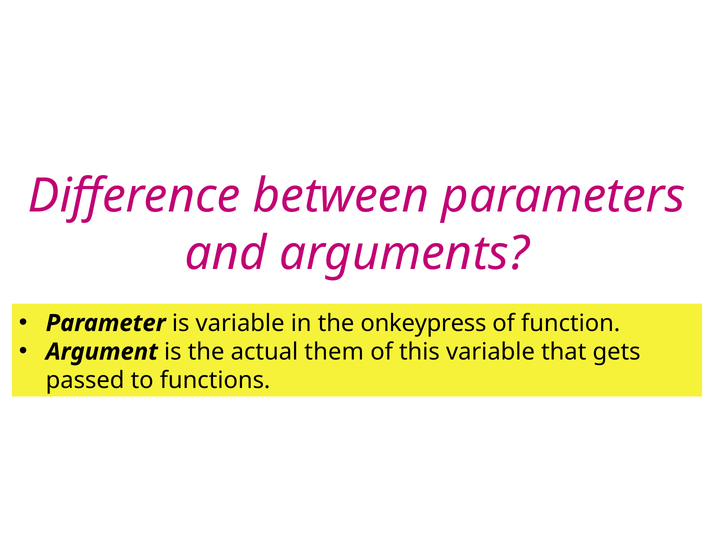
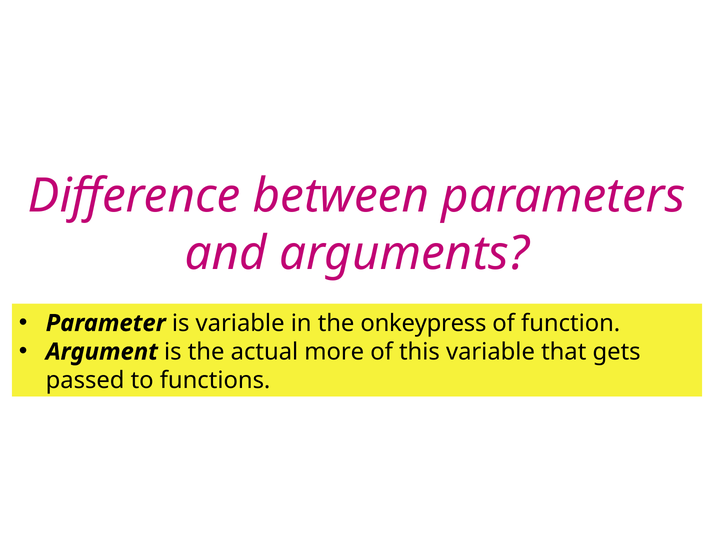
them: them -> more (334, 351)
